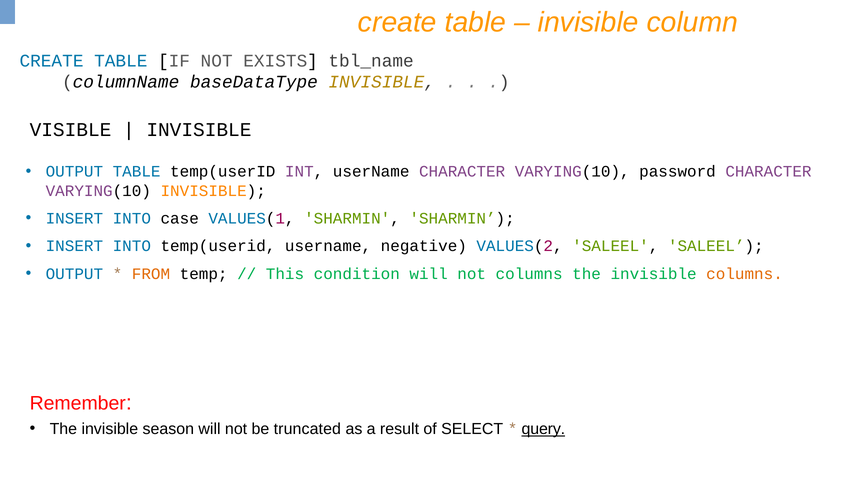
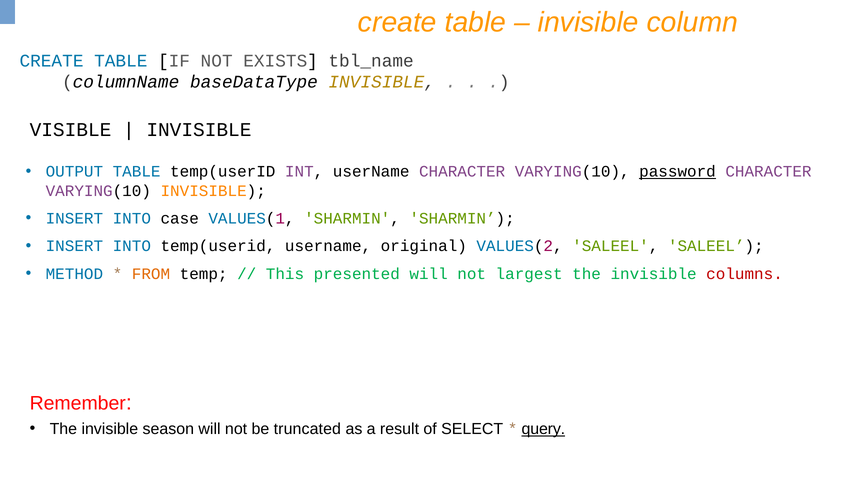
password underline: none -> present (678, 172)
negative: negative -> original (424, 246)
OUTPUT: OUTPUT -> METHOD (74, 274)
condition: condition -> presented (357, 274)
not columns: columns -> largest (529, 274)
columns colour: orange -> red (745, 274)
